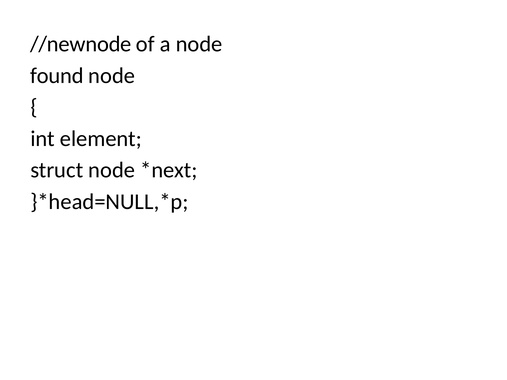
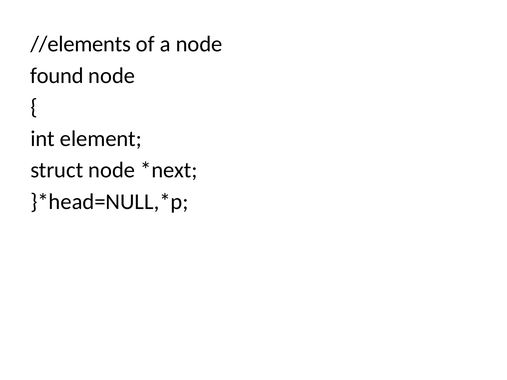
//newnode: //newnode -> //elements (81, 44)
